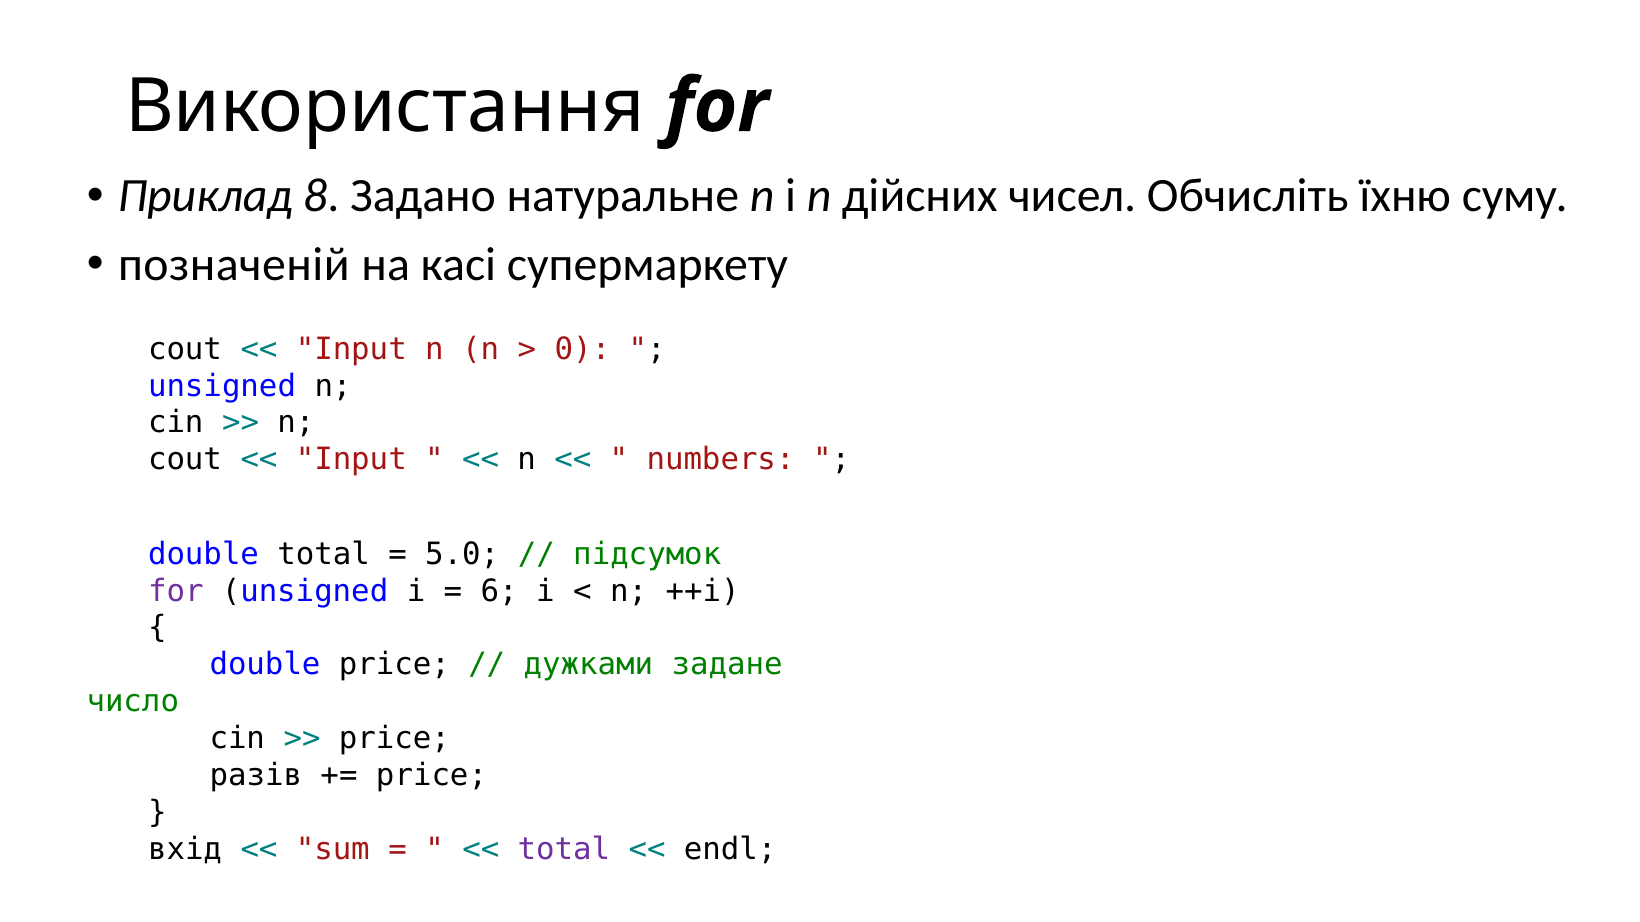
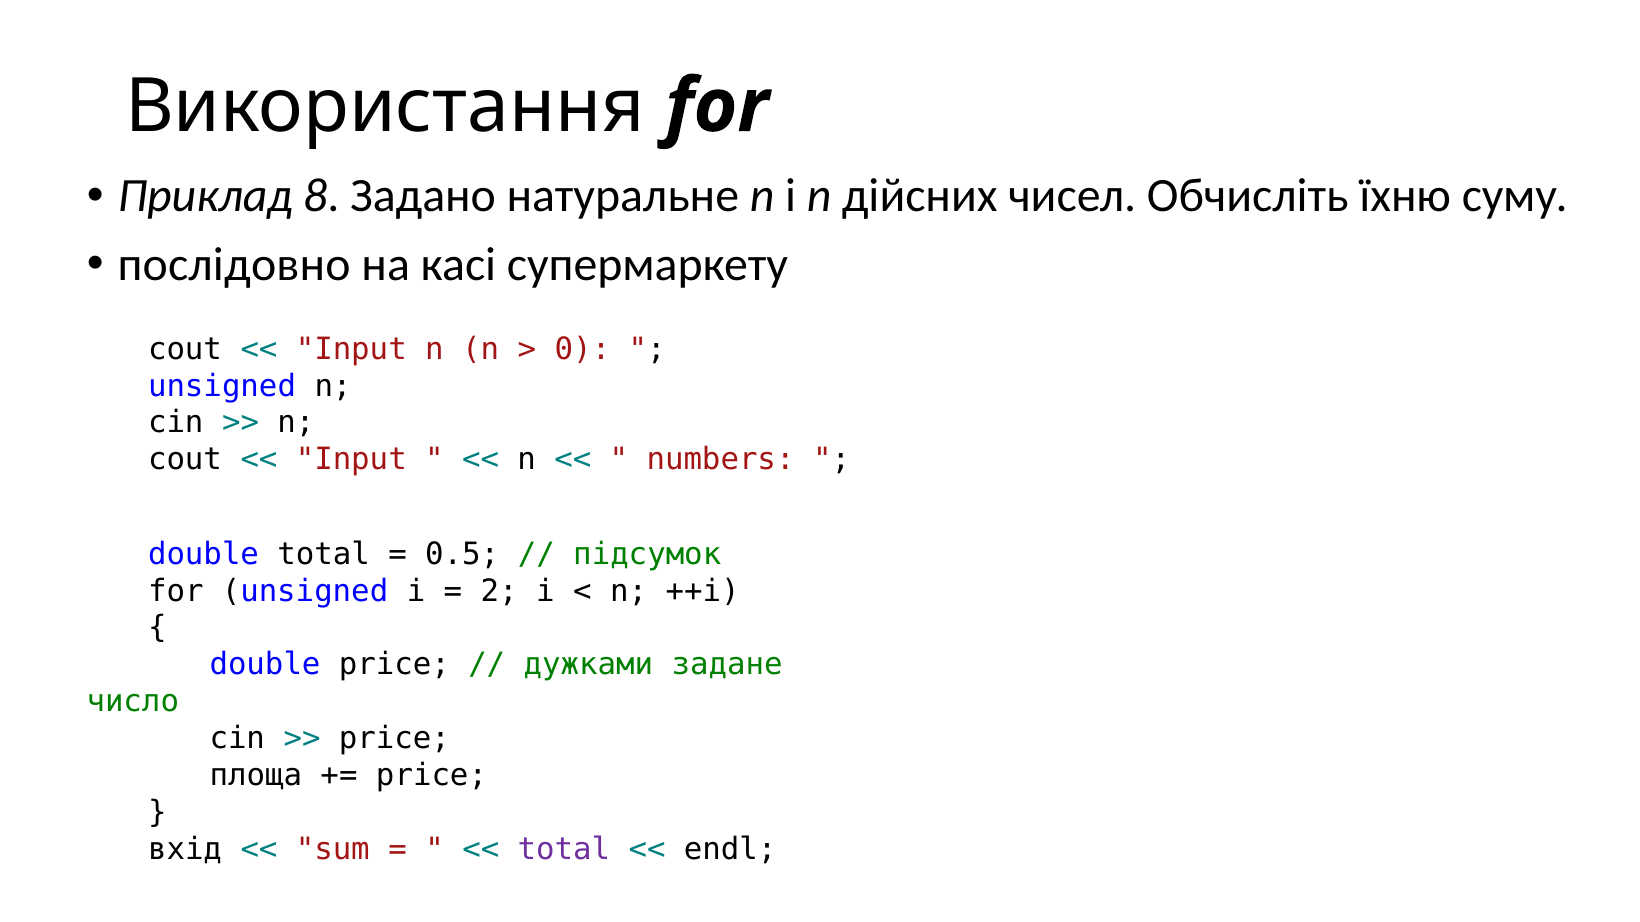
позначеній: позначеній -> послідовно (234, 265)
5.0: 5.0 -> 0.5 (462, 554)
for colour: purple -> black (176, 591)
6: 6 -> 2 (499, 591)
разів: разів -> площа (256, 776)
